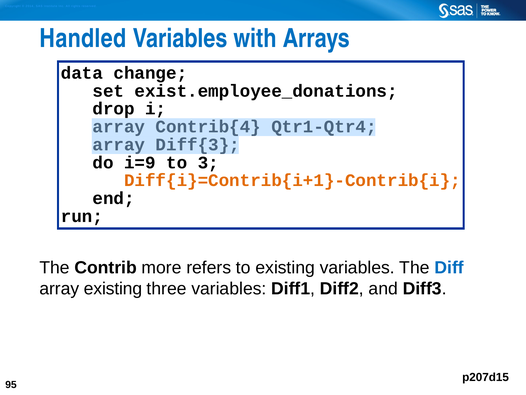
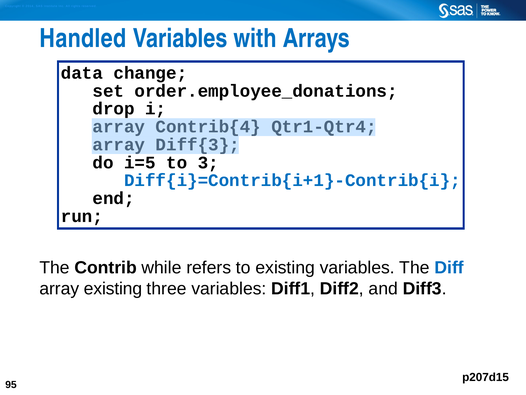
exist.employee_donations: exist.employee_donations -> order.employee_donations (266, 91)
i=9: i=9 -> i=5 (140, 162)
Diff{i}=Contrib{i+1}-Contrib{i colour: orange -> blue (292, 180)
more: more -> while (162, 267)
